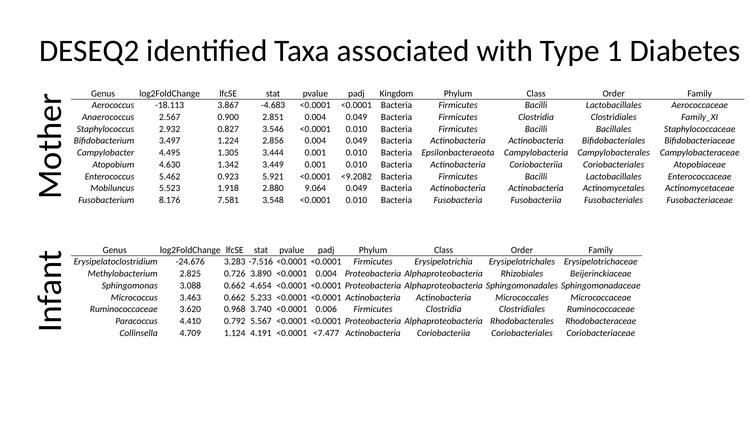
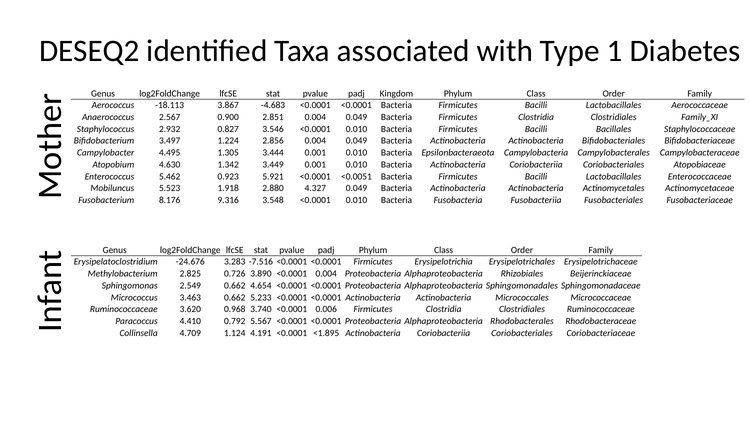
<9.2082: <9.2082 -> <0.0051 (356, 176)
9.064: 9.064 -> 4.327 (315, 188)
7.581: 7.581 -> 9.316 (228, 200)
3.088: 3.088 -> 2.549 (190, 286)
<7.477: <7.477 -> <1.895 (326, 333)
